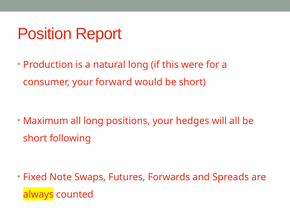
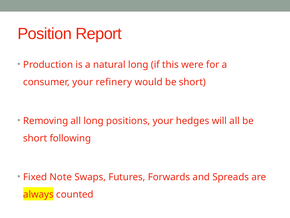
forward: forward -> refinery (114, 82)
Maximum: Maximum -> Removing (46, 121)
